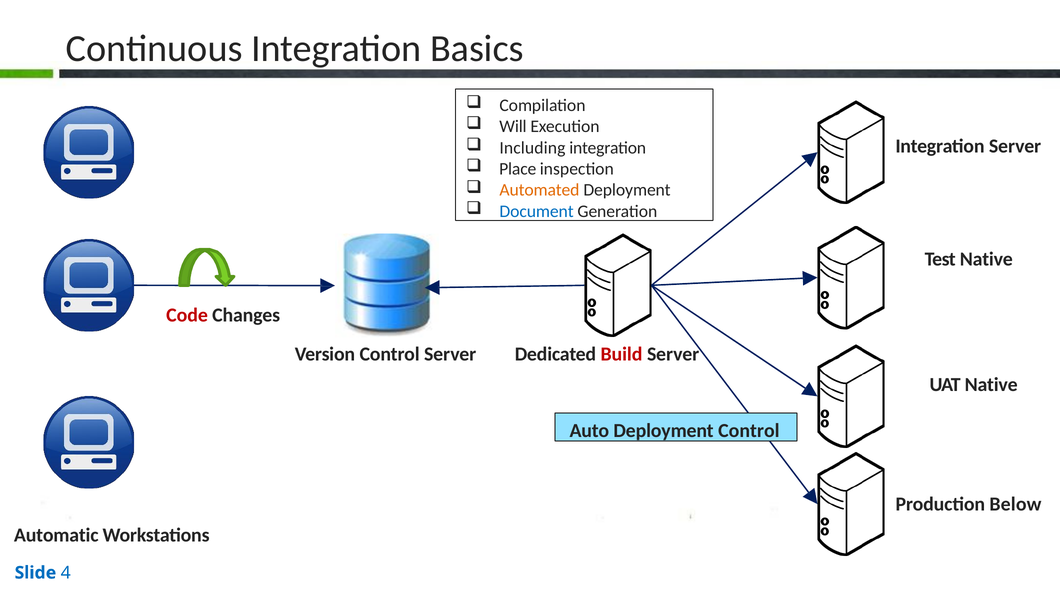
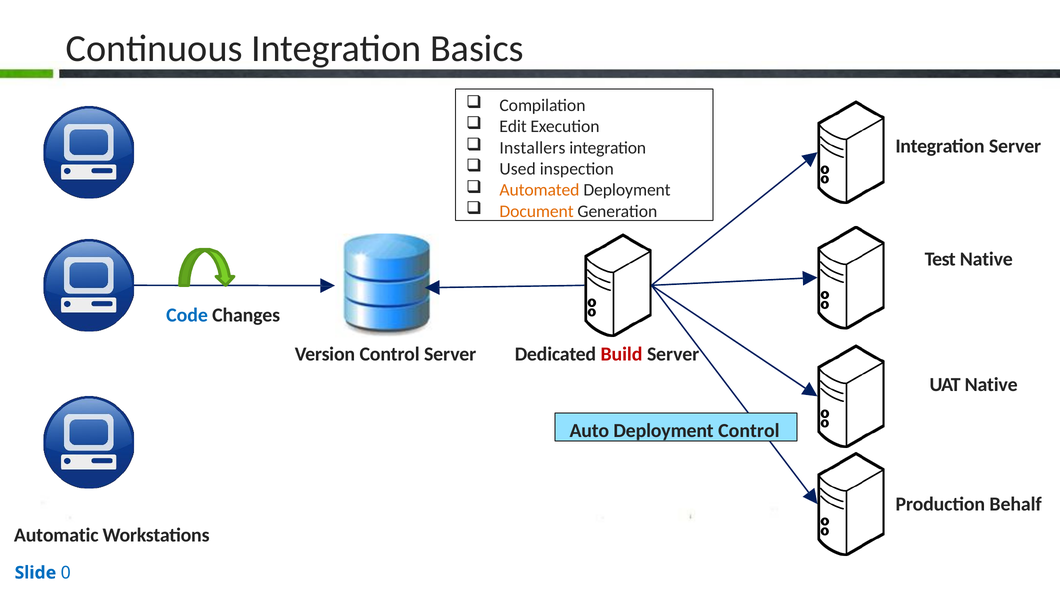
Will: Will -> Edit (513, 127)
Including: Including -> Installers (532, 148)
Place: Place -> Used (518, 169)
Document colour: blue -> orange (537, 211)
Code colour: red -> blue (187, 315)
Below: Below -> Behalf (1016, 504)
4: 4 -> 0 (66, 573)
